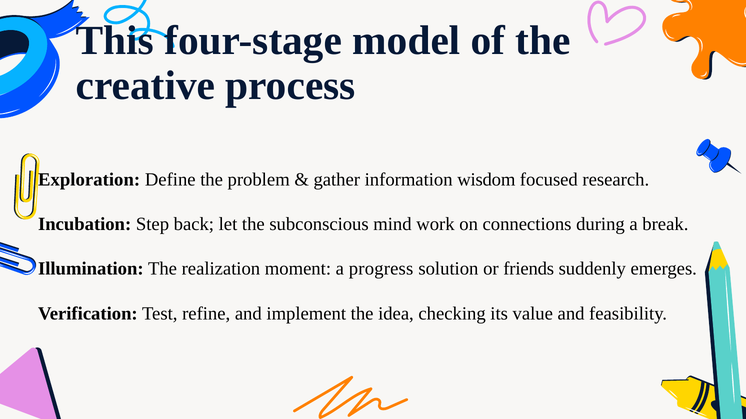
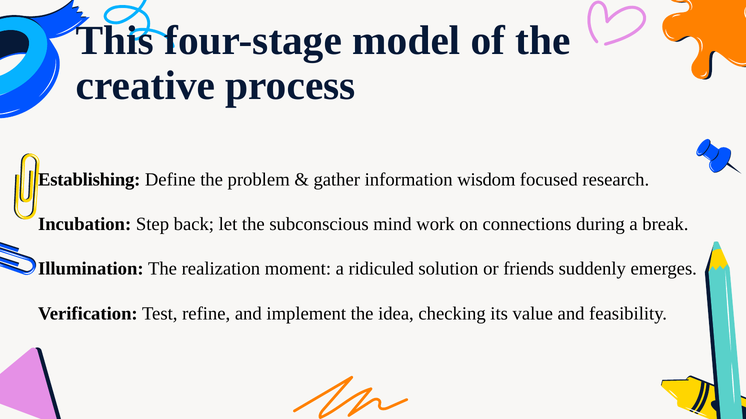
Exploration: Exploration -> Establishing (89, 180)
progress: progress -> ridiculed (381, 269)
